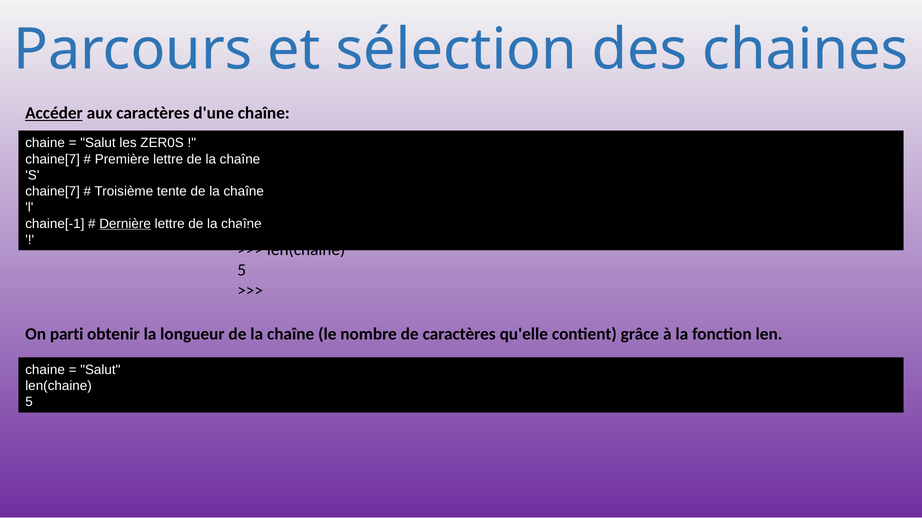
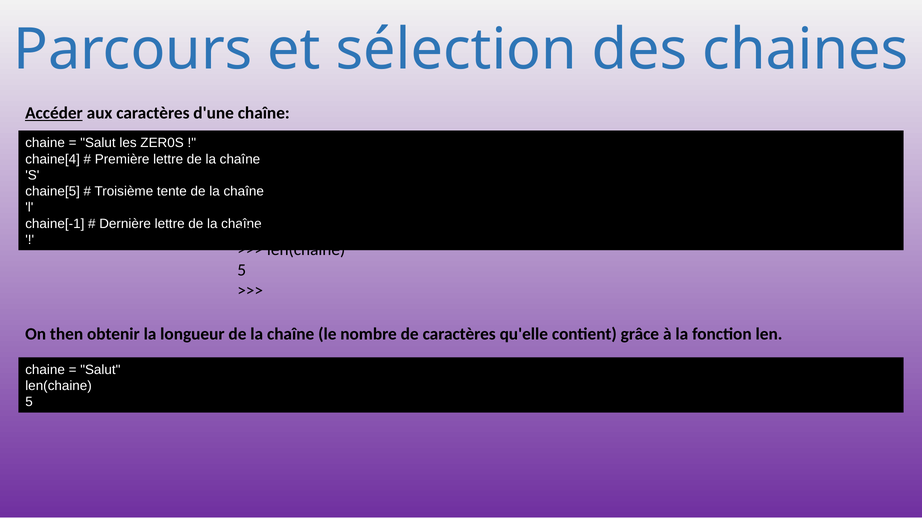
chaine[7: chaine[7 -> chaine[4 (53, 159)
chaine[7: chaine[7 -> chaine[5 (53, 192)
Dernière underline: present -> none (125, 224)
parti: parti -> then (67, 335)
